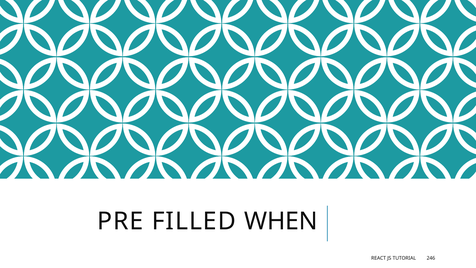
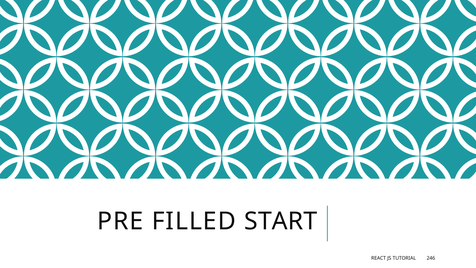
WHEN: WHEN -> START (281, 221)
